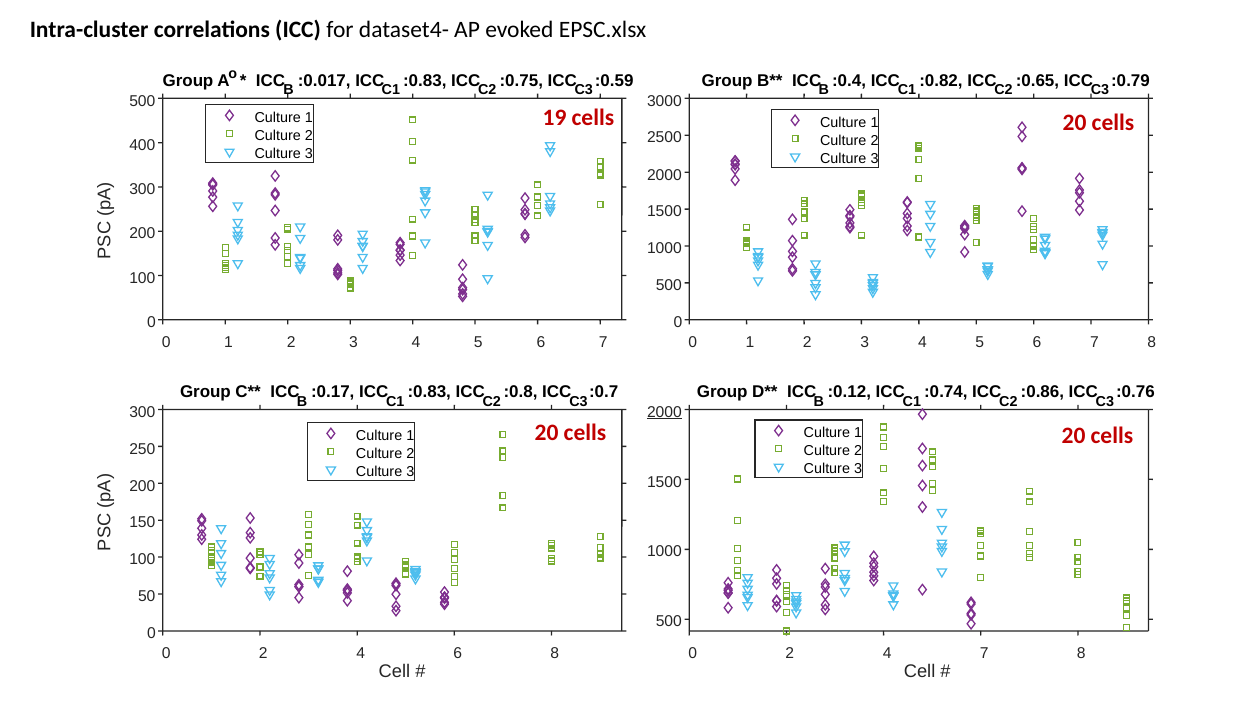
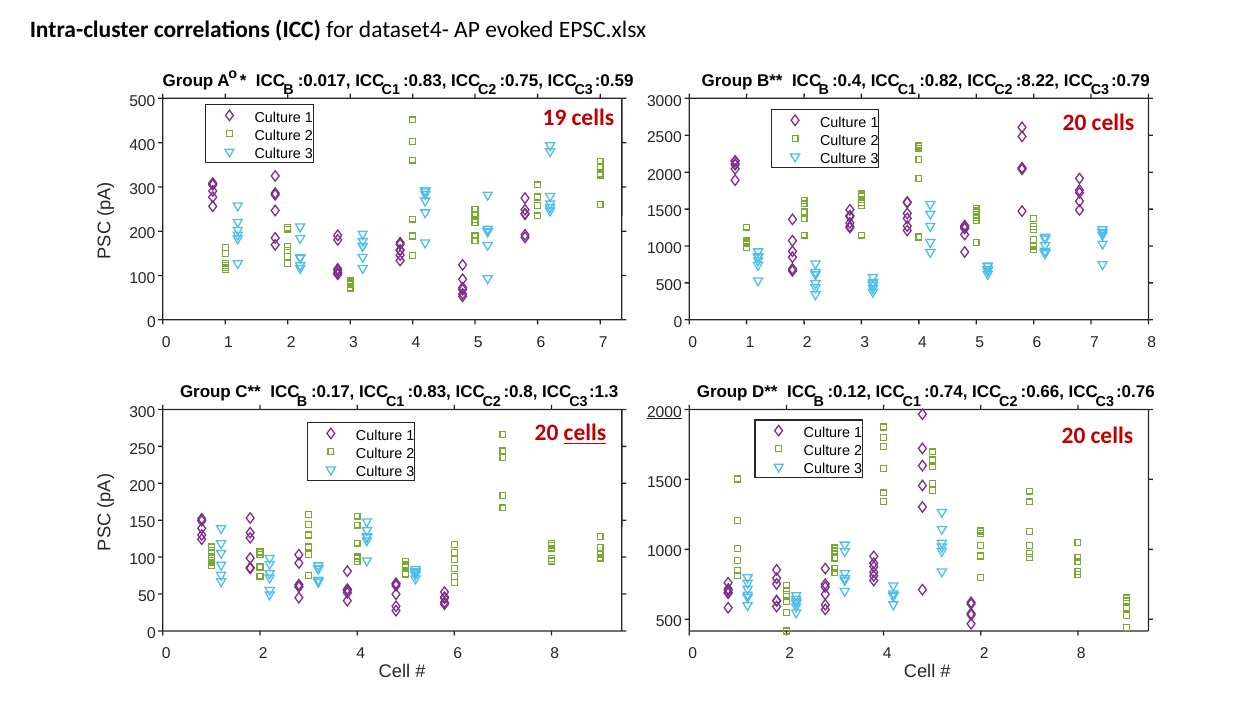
:0.65: :0.65 -> :8.22 (1037, 81)
:0.7: :0.7 -> :1.3 (604, 392)
:0.86: :0.86 -> :0.66 (1042, 392)
cells underline: none -> present (585, 433)
4 7: 7 -> 2 (984, 654)
